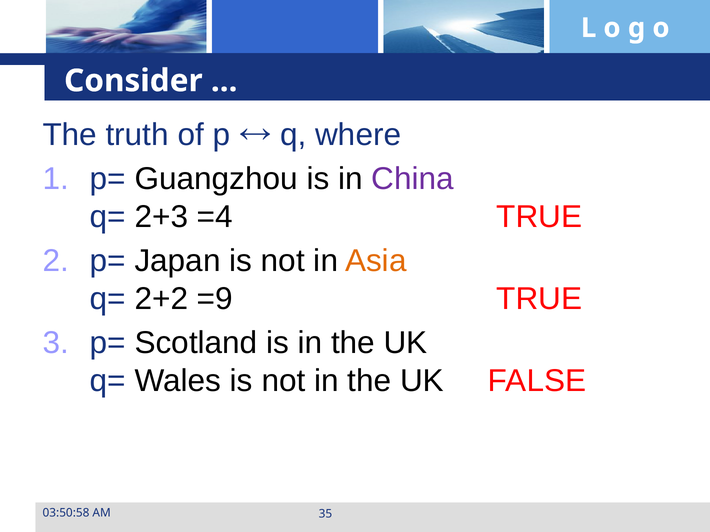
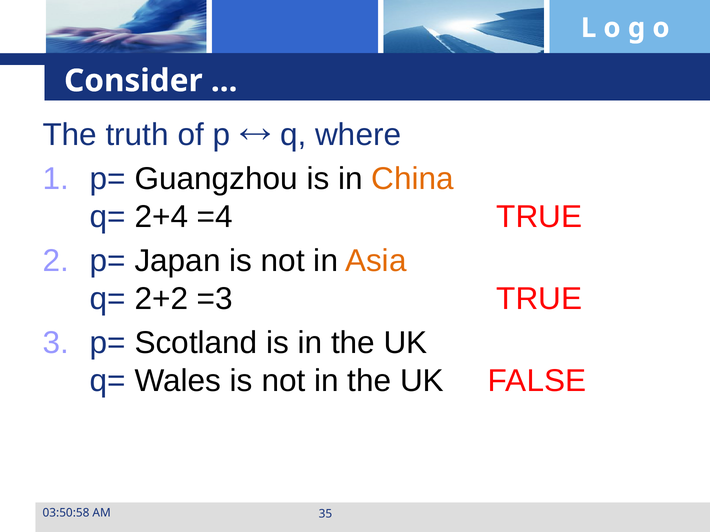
China colour: purple -> orange (413, 179)
2+3: 2+3 -> 2+4 (161, 217)
=9: =9 -> =3 (215, 299)
